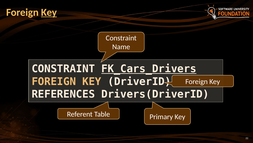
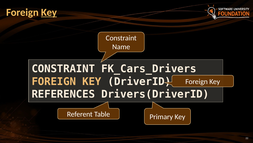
FK_Cars_Drivers underline: present -> none (149, 69)
